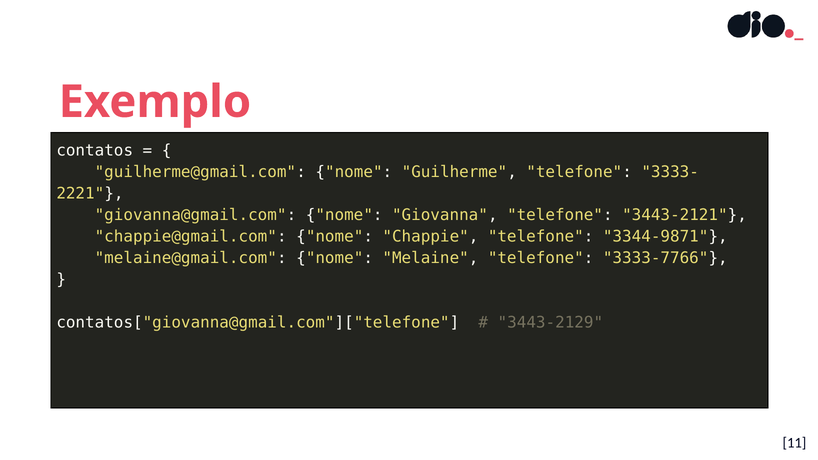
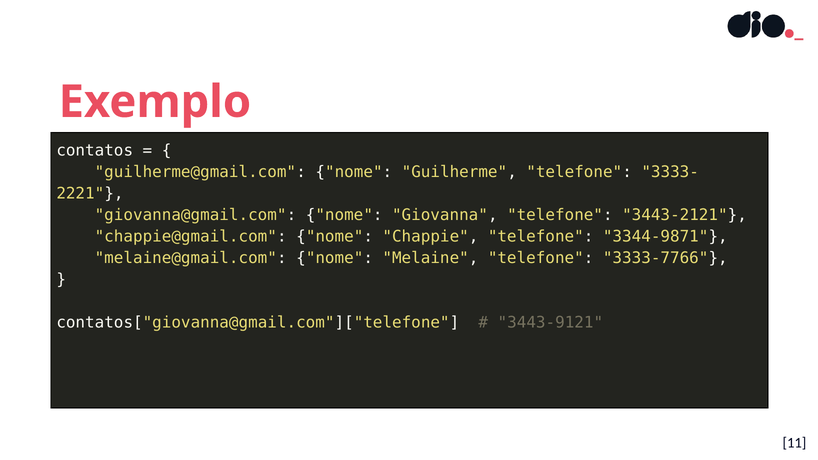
3443-2129: 3443-2129 -> 3443-9121 (550, 322)
